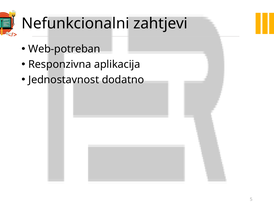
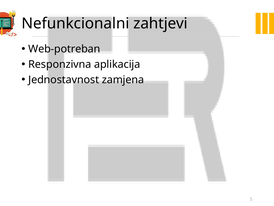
dodatno: dodatno -> zamjena (123, 79)
